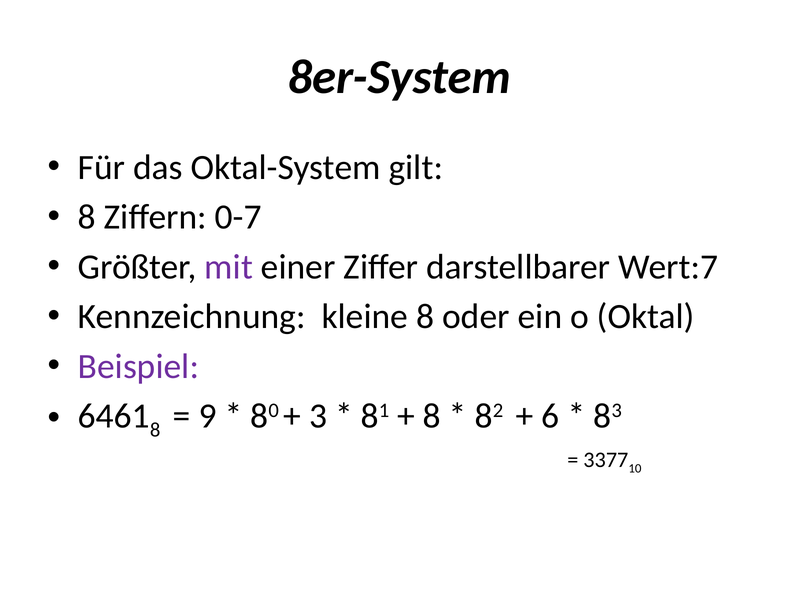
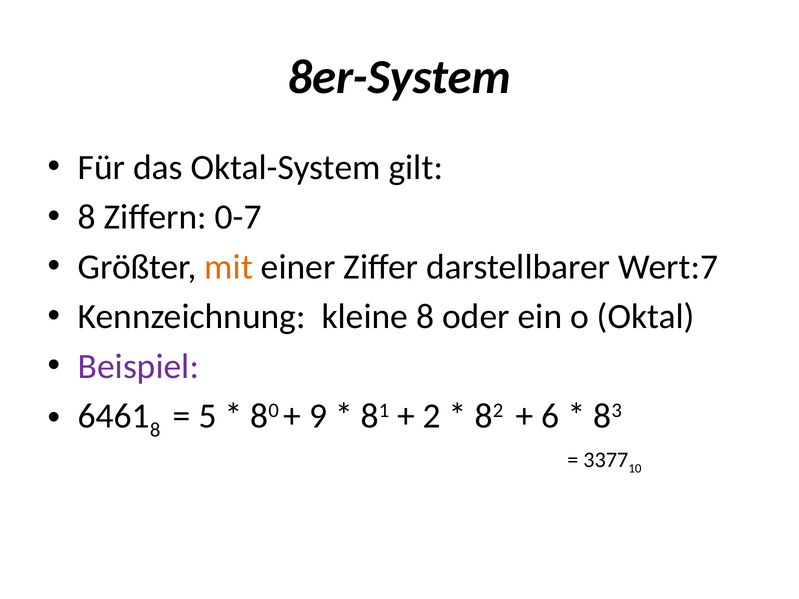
mit colour: purple -> orange (229, 267)
9: 9 -> 5 (208, 416)
3: 3 -> 9 (318, 416)
8: 8 -> 2 (432, 416)
